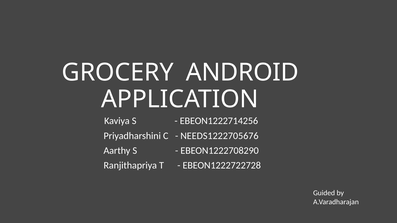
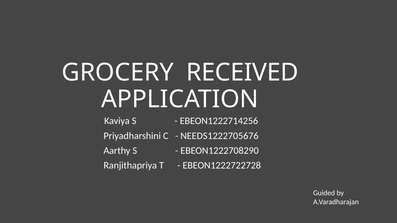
ANDROID: ANDROID -> RECEIVED (242, 72)
